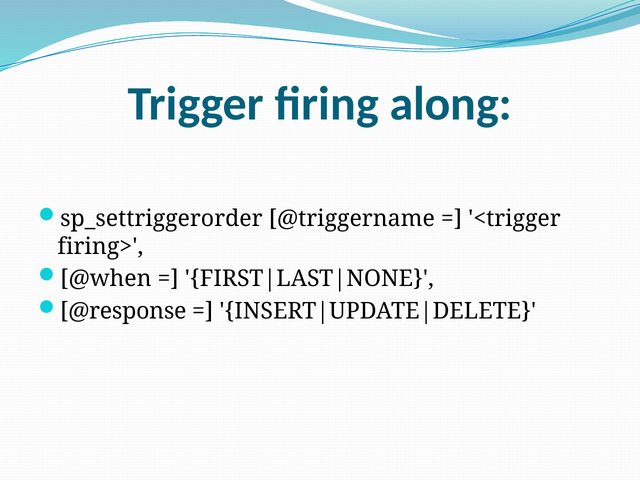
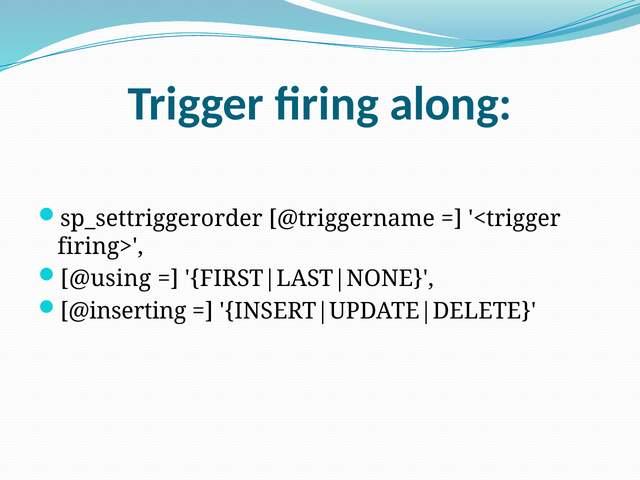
@when: @when -> @using (106, 279)
@response: @response -> @inserting (123, 311)
